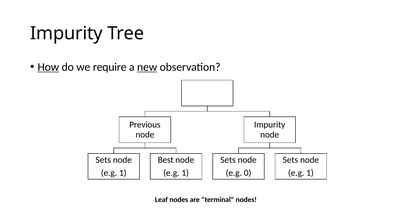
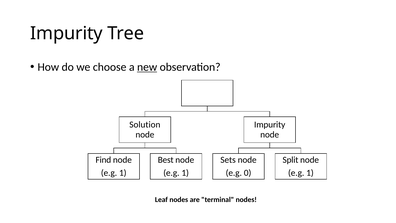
How underline: present -> none (48, 67)
require: require -> choose (110, 67)
Previous: Previous -> Solution (145, 125)
Sets: Sets -> Find (103, 160)
Sets: Sets -> Split (290, 160)
